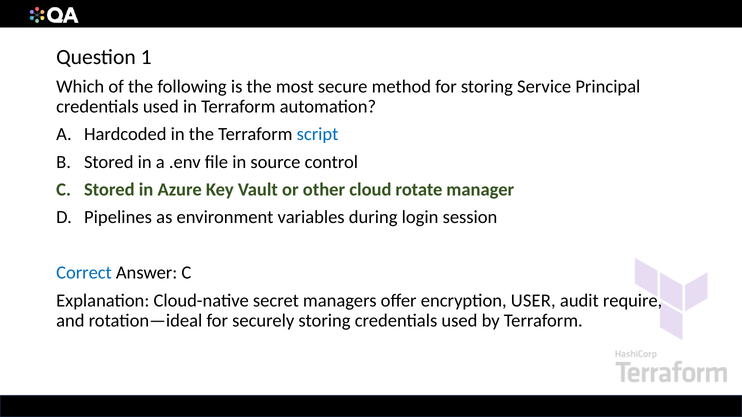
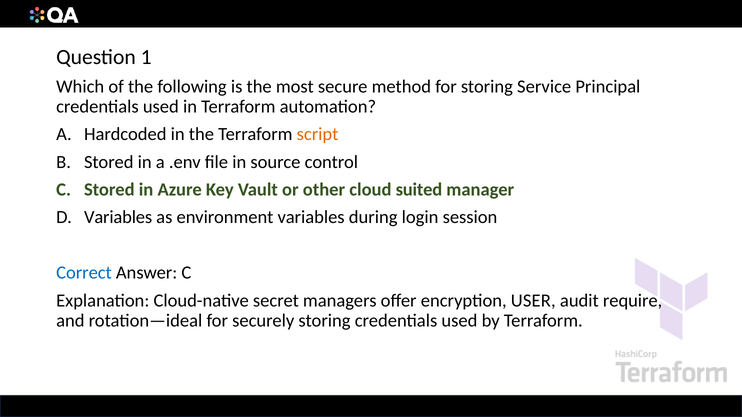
script colour: blue -> orange (318, 134)
rotate: rotate -> suited (419, 190)
Pipelines: Pipelines -> Variables (118, 218)
